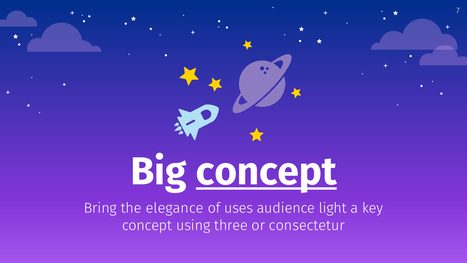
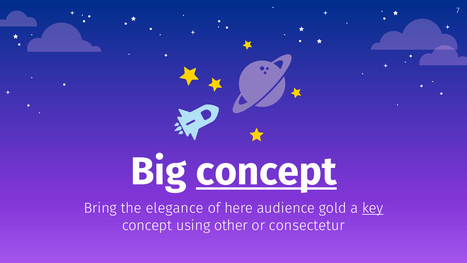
uses: uses -> here (239, 208)
light: light -> gold (333, 208)
key underline: none -> present (373, 208)
three: three -> other (231, 225)
